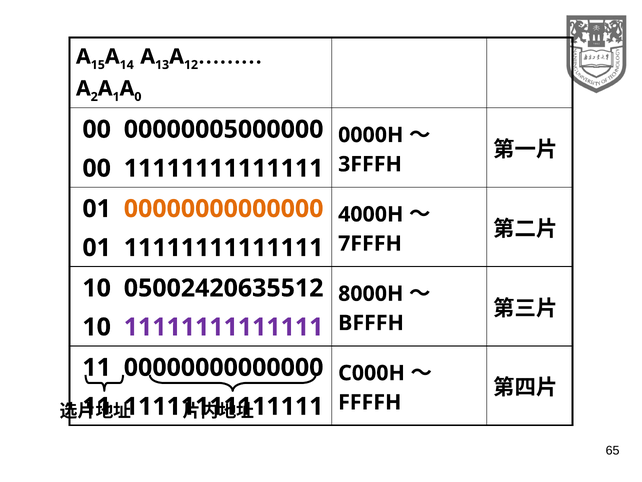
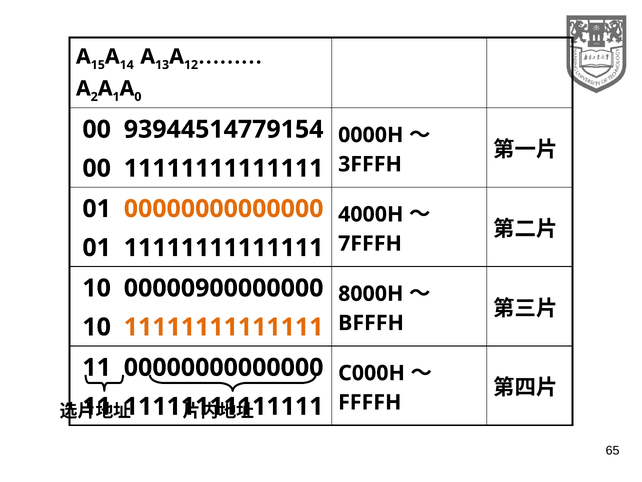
00000005000000: 00000005000000 -> 93944514779154 (224, 129)
05002420635512: 05002420635512 -> 00000900000000 (224, 288)
11111111111111 colour: purple -> orange (224, 327)
